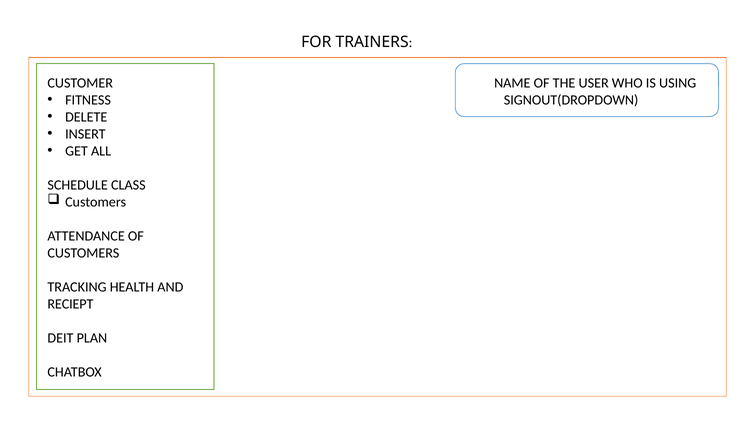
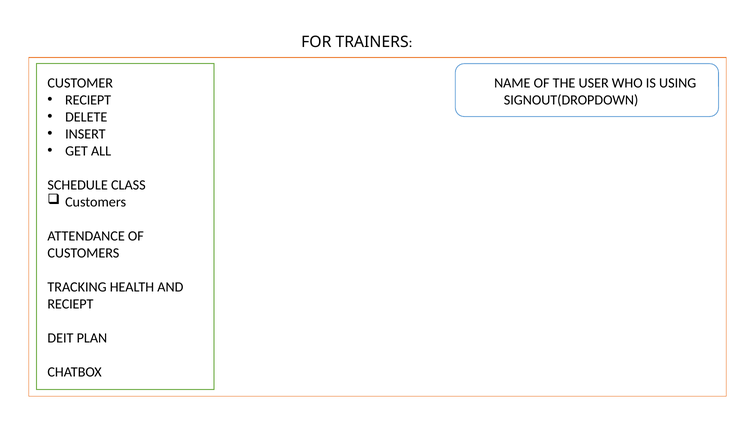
FITNESS: FITNESS -> RECIEPT (88, 100)
